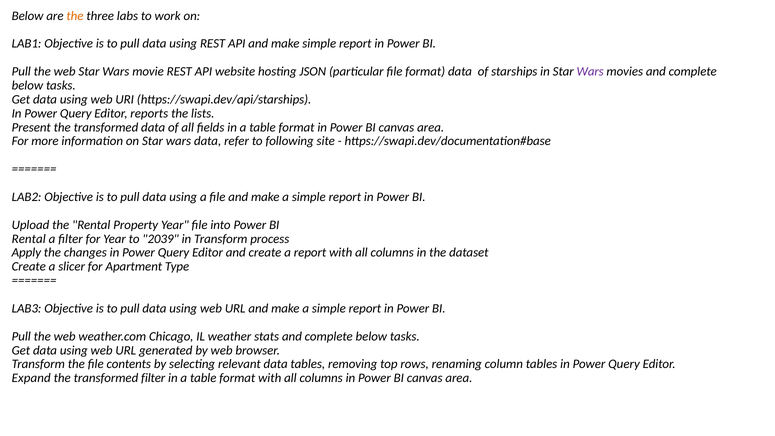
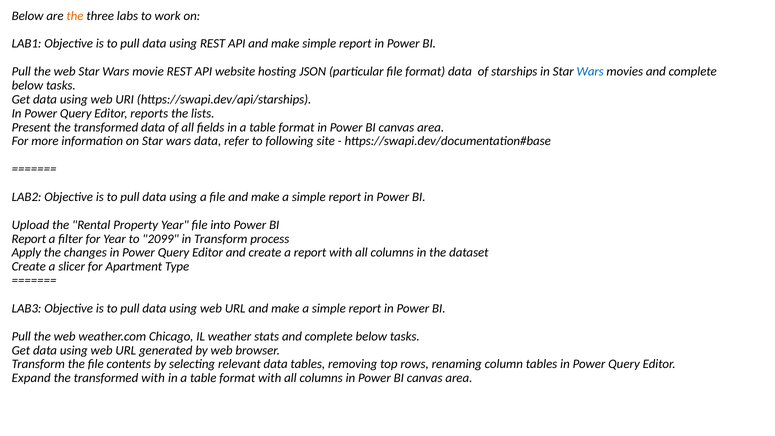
Wars colour: purple -> blue (590, 72)
Rental: Rental -> Report (29, 239)
2039: 2039 -> 2099 (161, 239)
transformed filter: filter -> with (153, 378)
